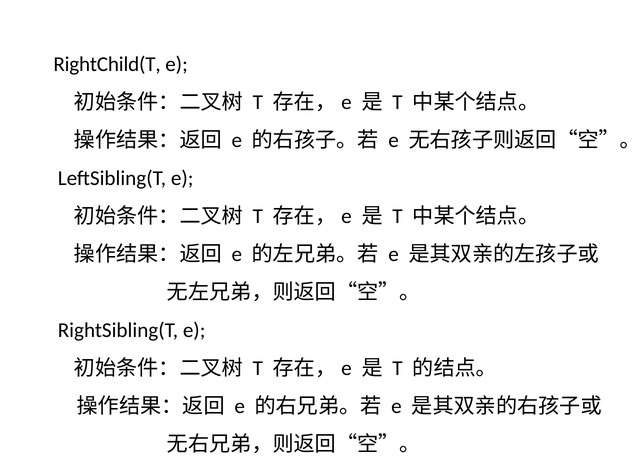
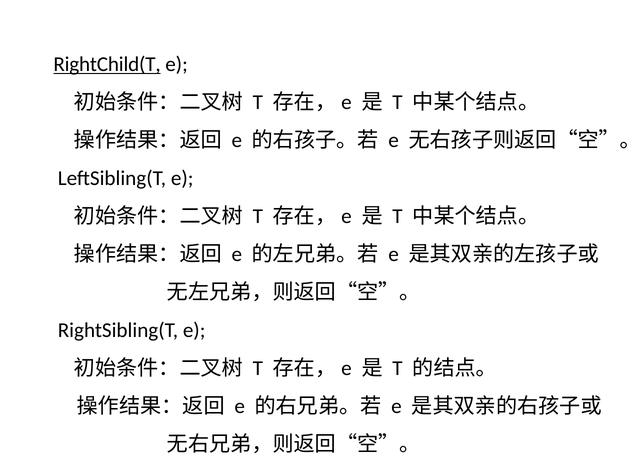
RightChild(T underline: none -> present (107, 64)
